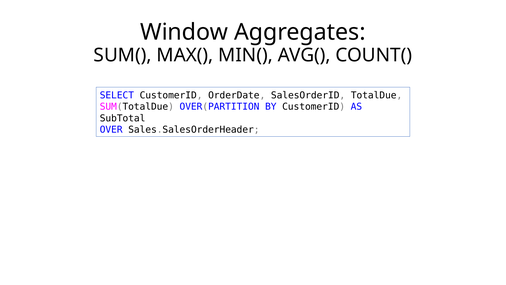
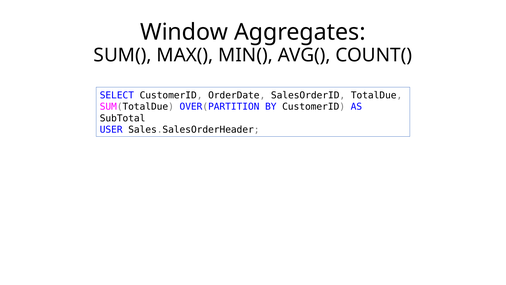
OVER: OVER -> USER (111, 129)
